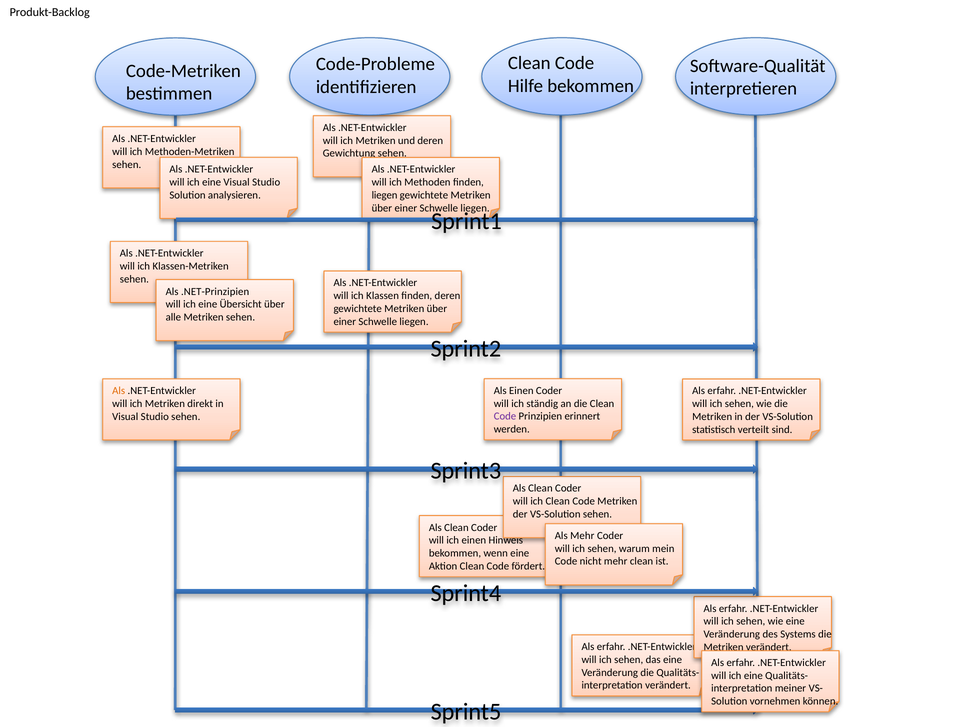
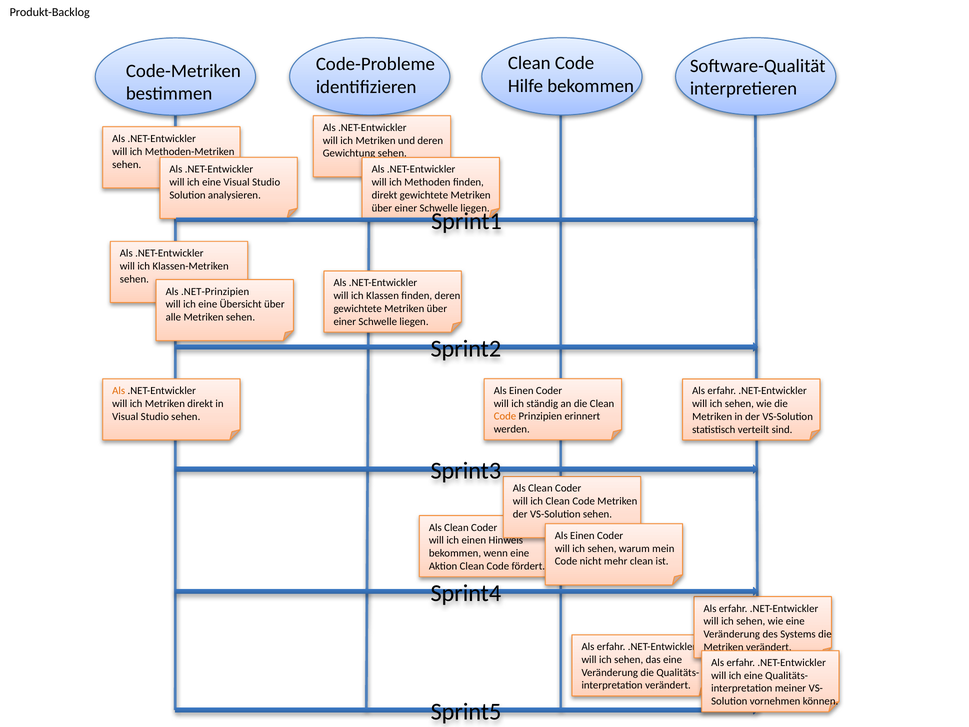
liegen: liegen -> direkt (384, 195)
Code colour: purple -> orange (505, 416)
Mehr: Mehr -> Einen (582, 535)
